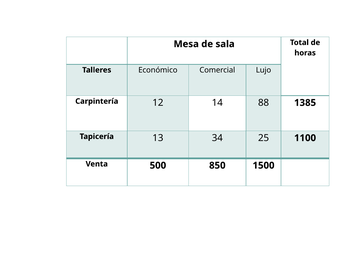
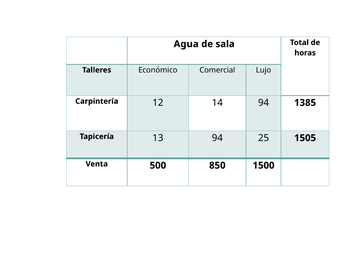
Mesa: Mesa -> Agua (186, 44)
14 88: 88 -> 94 (264, 103)
13 34: 34 -> 94 (217, 138)
1100: 1100 -> 1505 (305, 138)
